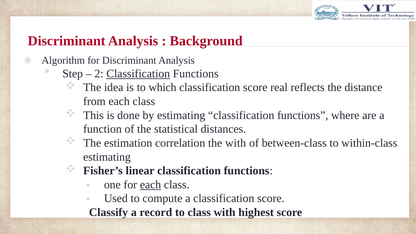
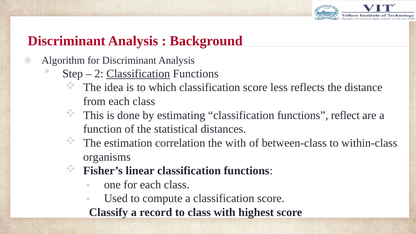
real: real -> less (279, 88)
where: where -> reflect (345, 115)
estimating: estimating -> organisms (107, 157)
each underline: present -> none (151, 185)
